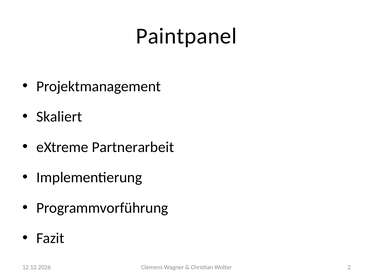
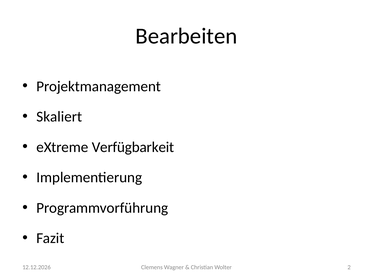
Paintpanel: Paintpanel -> Bearbeiten (186, 36)
Partnerarbeit: Partnerarbeit -> Verfügbarkeit (133, 147)
